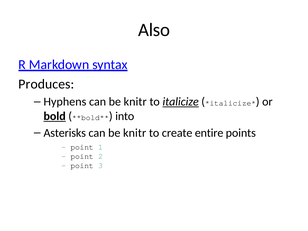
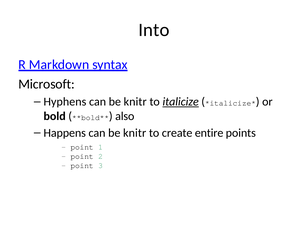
Also: Also -> Into (154, 30)
Produces: Produces -> Microsoft (47, 84)
bold underline: present -> none (55, 116)
into: into -> also (125, 116)
Asterisks: Asterisks -> Happens (65, 133)
